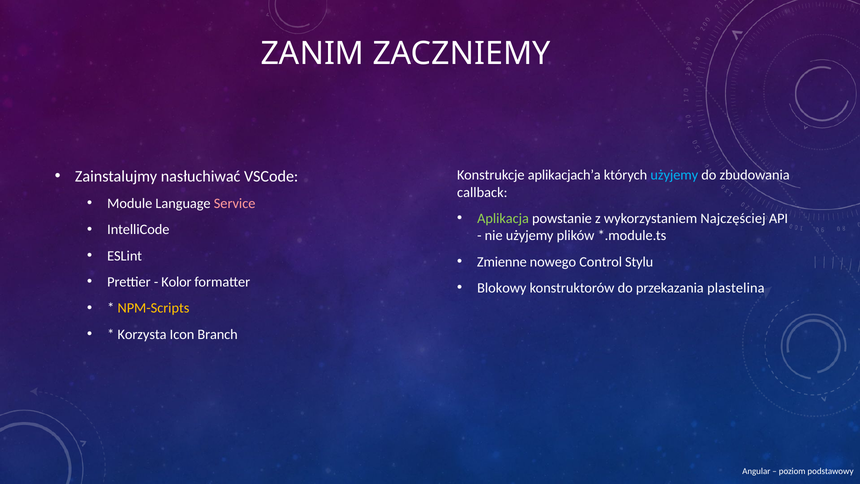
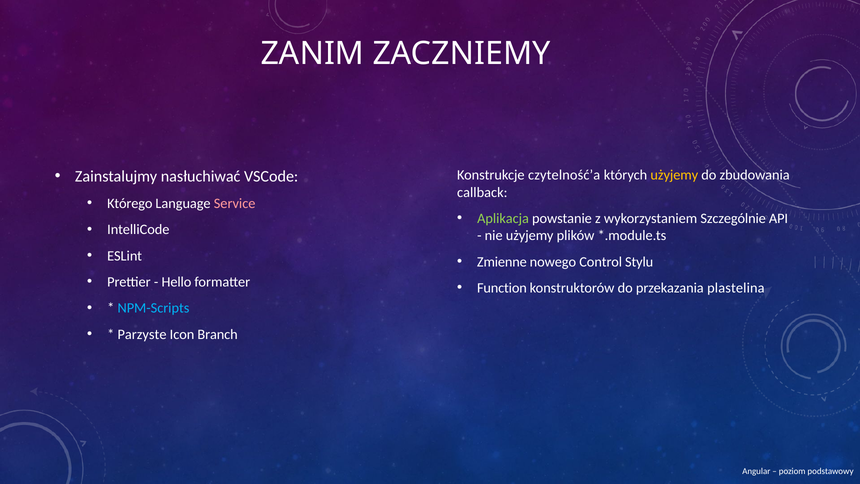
aplikacjach’a: aplikacjach’a -> czytelność’a (564, 175)
użyjemy colour: light blue -> yellow (674, 175)
Module: Module -> Którego (130, 203)
Najczęściej: Najczęściej -> Szczególnie (733, 218)
Kolor: Kolor -> Hello (176, 282)
Blokowy: Blokowy -> Function (502, 288)
NPM-Scripts colour: yellow -> light blue (153, 308)
Korzysta: Korzysta -> Parzyste (142, 334)
